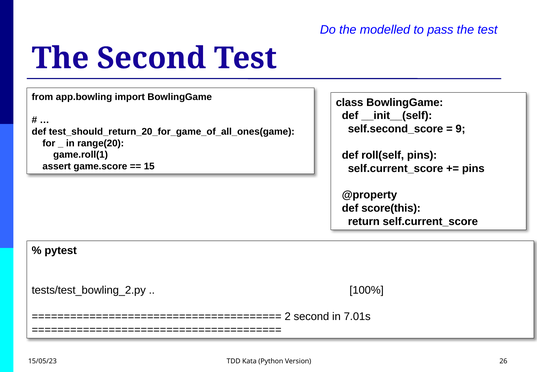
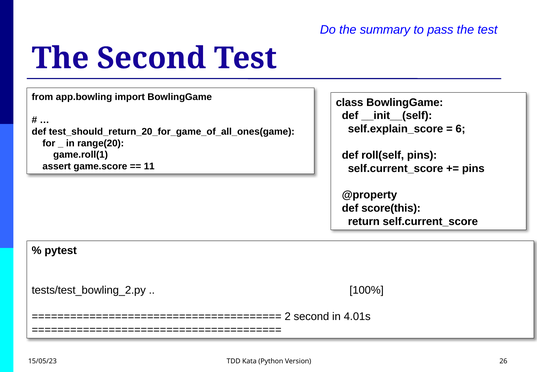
modelled: modelled -> summary (385, 30)
self.second_score: self.second_score -> self.explain_score (396, 129)
9: 9 -> 6 (460, 129)
15: 15 -> 11 (149, 166)
7.01s: 7.01s -> 4.01s (357, 316)
